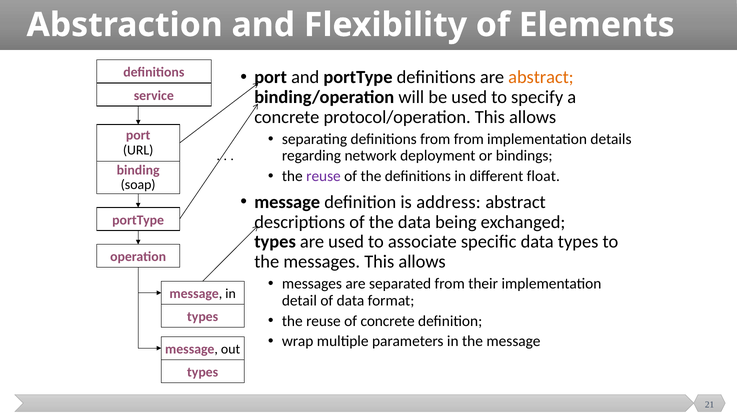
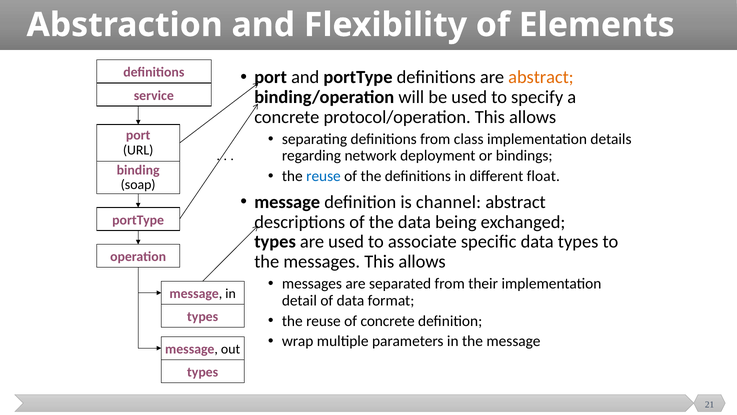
from from: from -> class (469, 139)
reuse colour: purple -> blue (323, 176)
address: address -> channel (449, 202)
